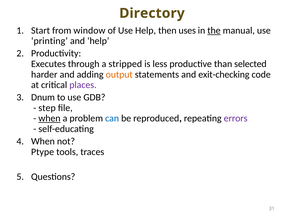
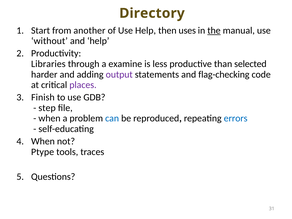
window: window -> another (89, 30)
printing: printing -> without (49, 41)
Executes: Executes -> Libraries (48, 64)
stripped: stripped -> examine (125, 64)
output colour: orange -> purple (119, 74)
exit-checking: exit-checking -> flag-checking (224, 74)
Dnum: Dnum -> Finish (43, 97)
when underline: present -> none (49, 118)
errors colour: purple -> blue (236, 118)
